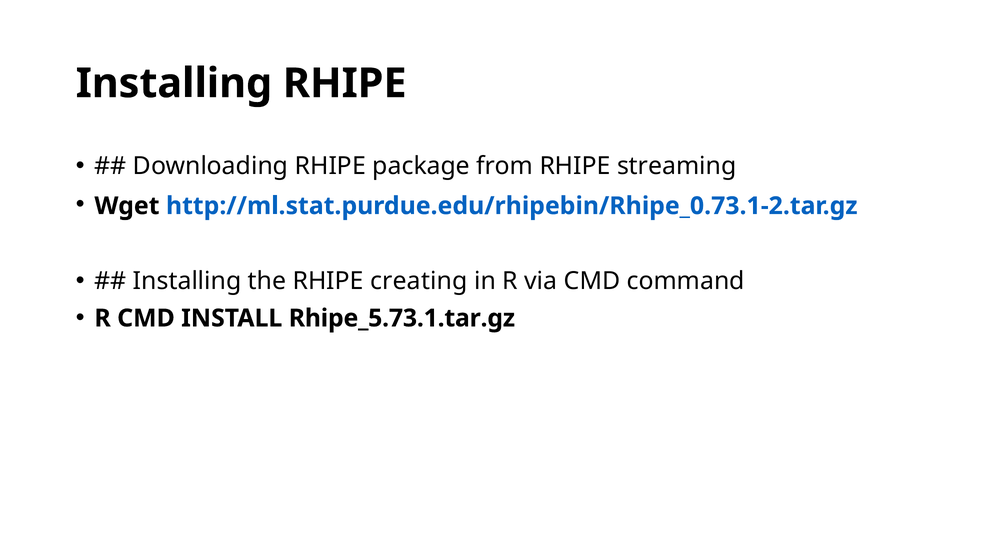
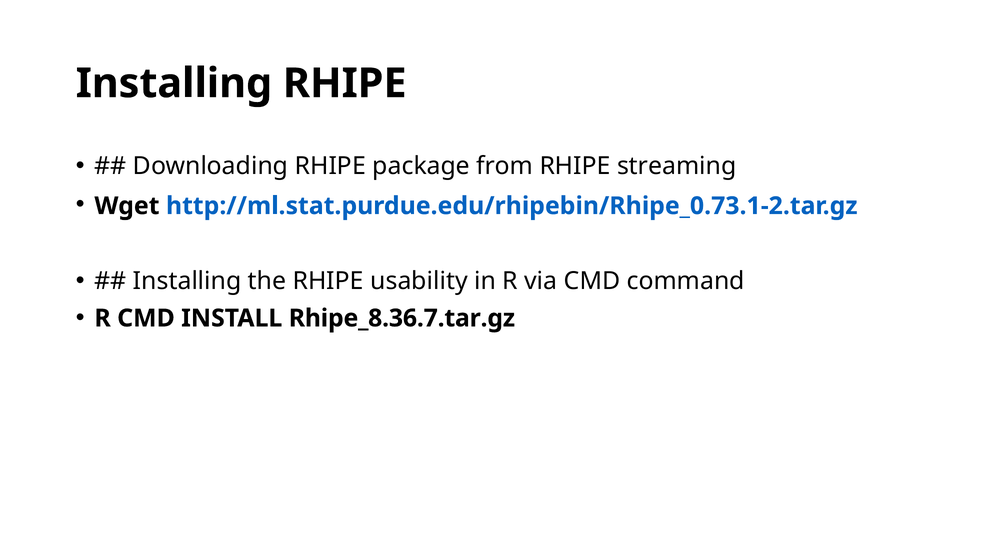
creating: creating -> usability (419, 281)
Rhipe_5.73.1.tar.gz: Rhipe_5.73.1.tar.gz -> Rhipe_8.36.7.tar.gz (402, 318)
